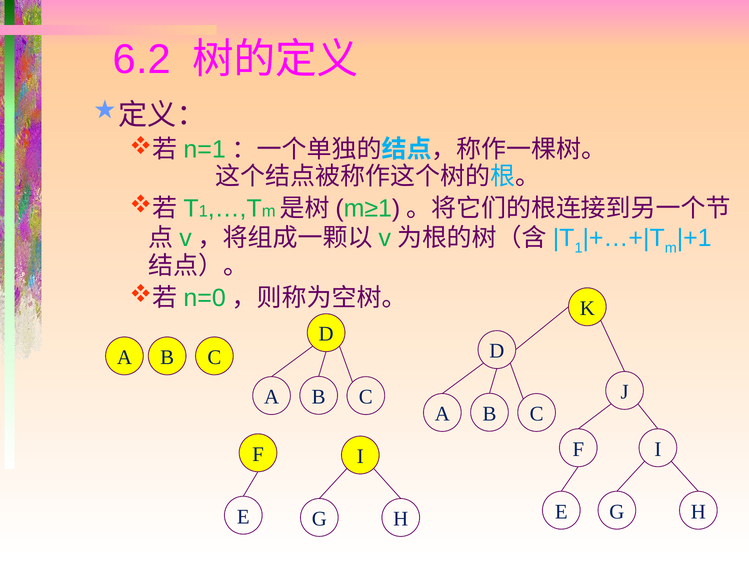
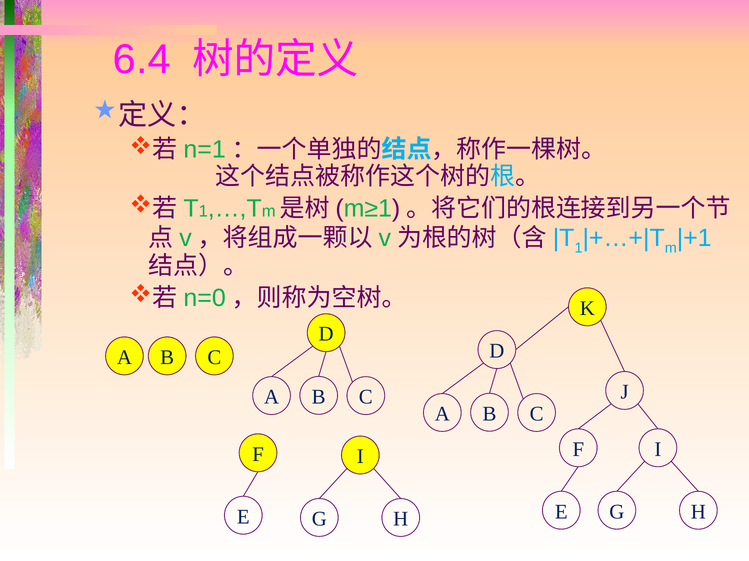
6.2: 6.2 -> 6.4 (142, 60)
